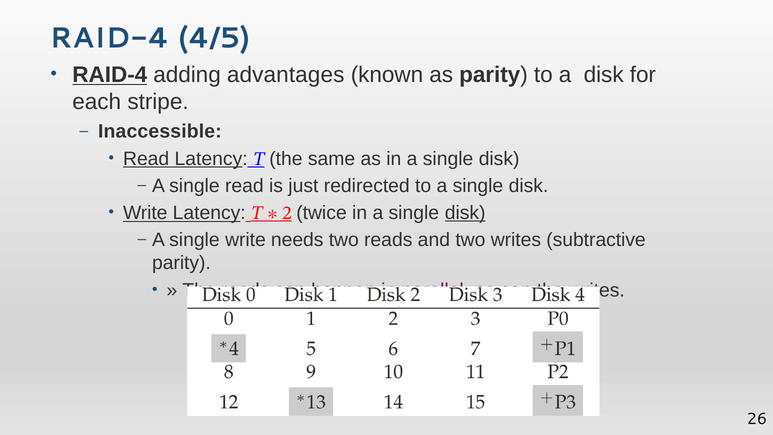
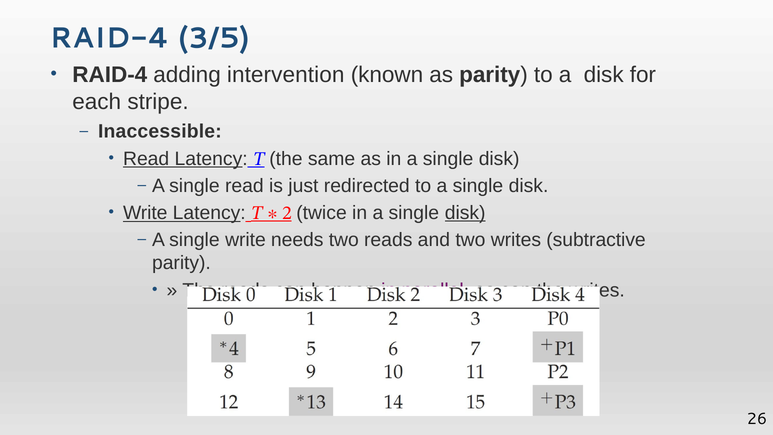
4/5: 4/5 -> 3/5 (214, 38)
RAID-4 underline: present -> none (110, 75)
advantages: advantages -> intervention (286, 75)
